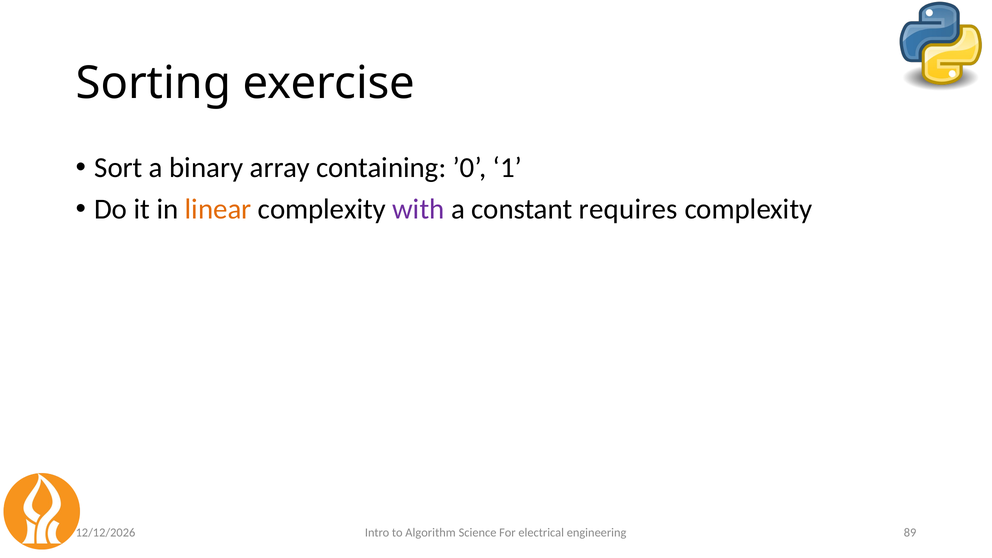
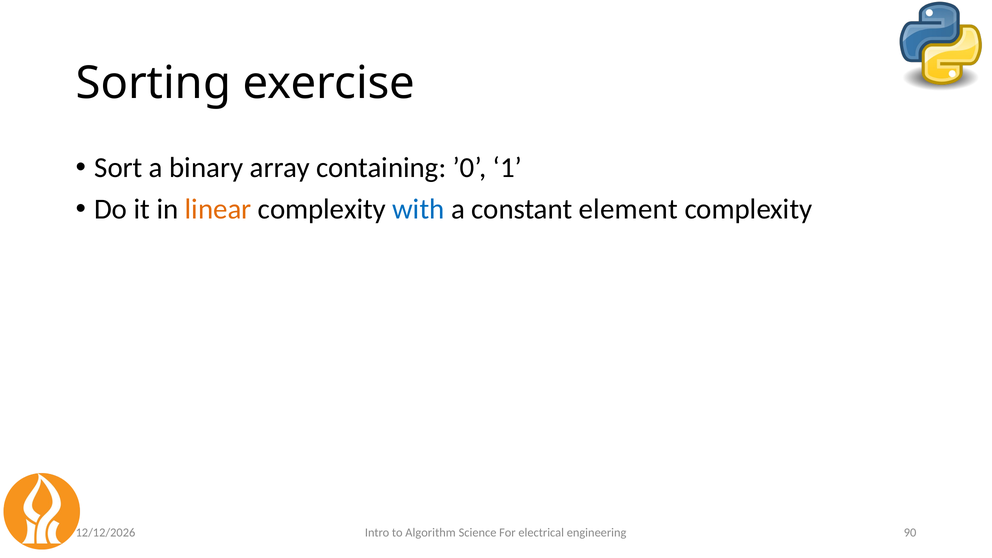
with colour: purple -> blue (418, 209)
requires: requires -> element (628, 209)
89: 89 -> 90 (910, 533)
